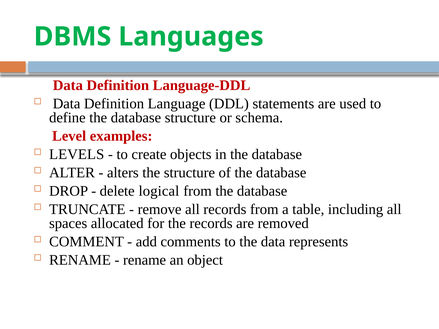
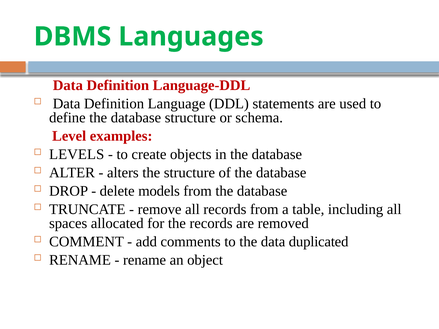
logical: logical -> models (159, 191)
represents: represents -> duplicated (319, 242)
